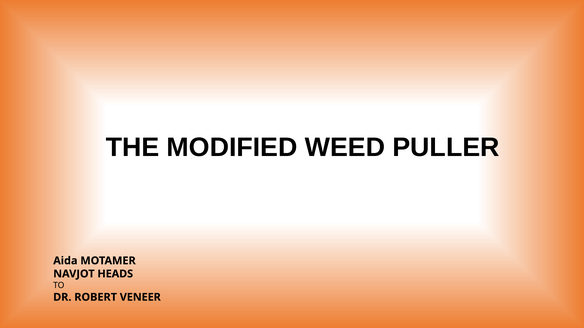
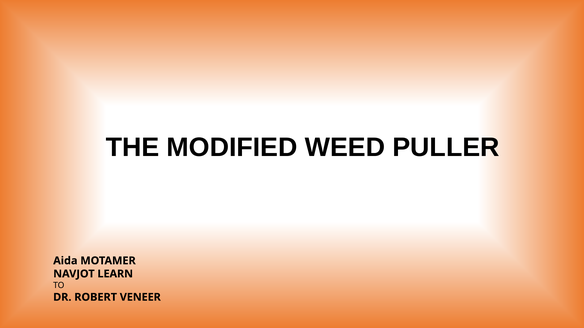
HEADS: HEADS -> LEARN (115, 274)
